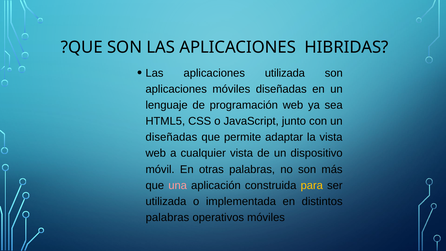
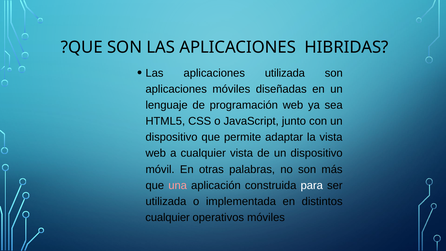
diseñadas: diseñadas -> dispositivo (171, 137)
para colour: yellow -> white (312, 185)
palabras: palabras -> cualquier (168, 217)
